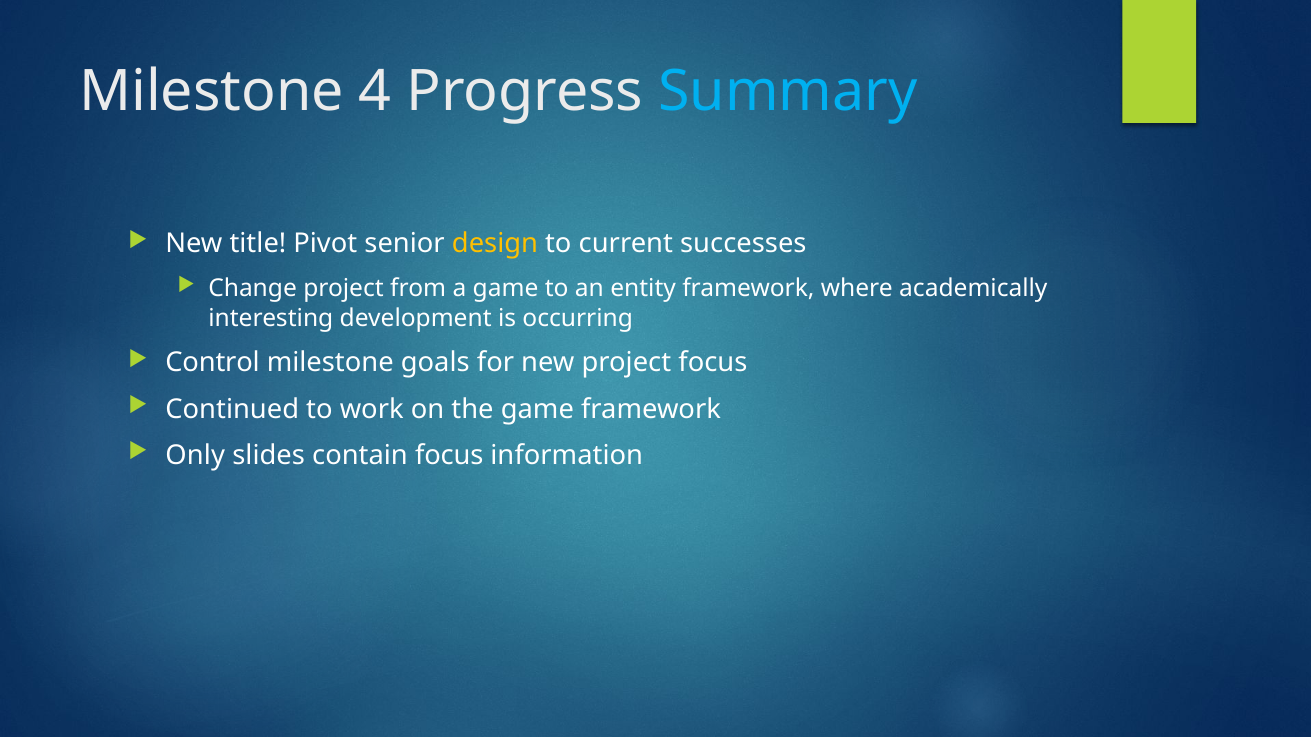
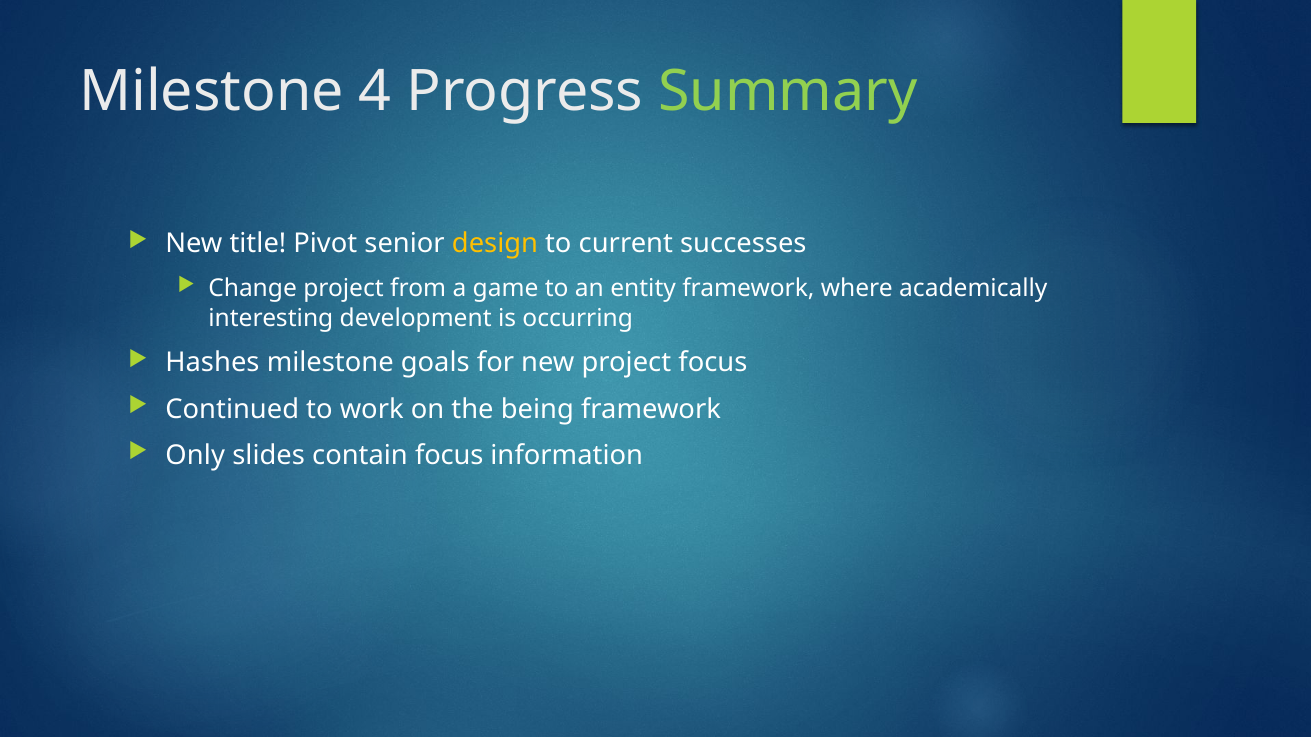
Summary colour: light blue -> light green (788, 92)
Control: Control -> Hashes (212, 363)
the game: game -> being (537, 410)
